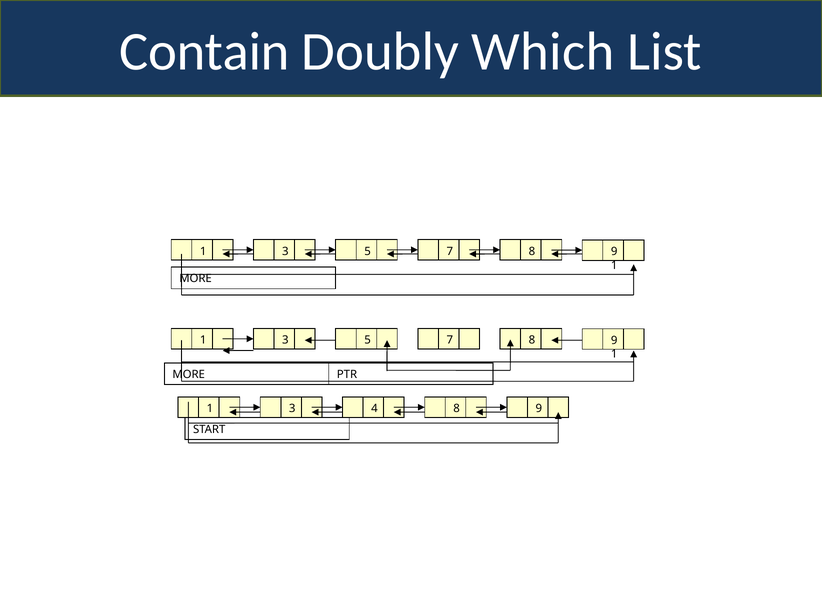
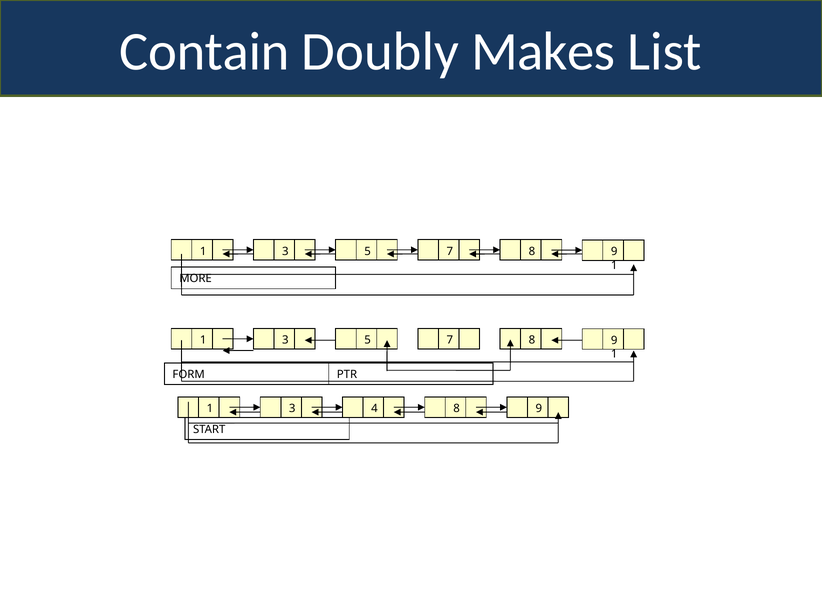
Which: Which -> Makes (543, 52)
MORE: MORE -> FORM (189, 375)
